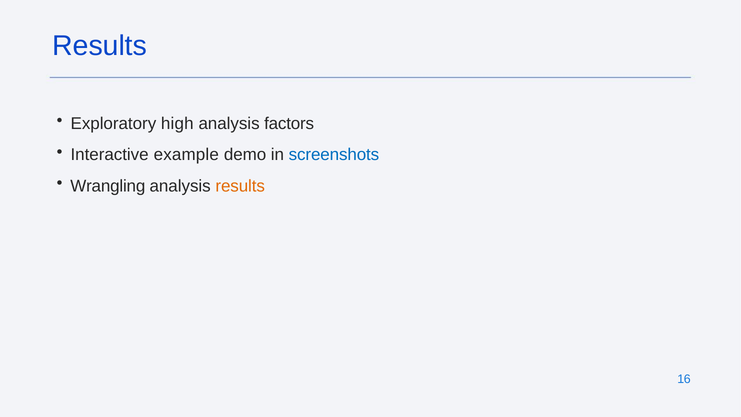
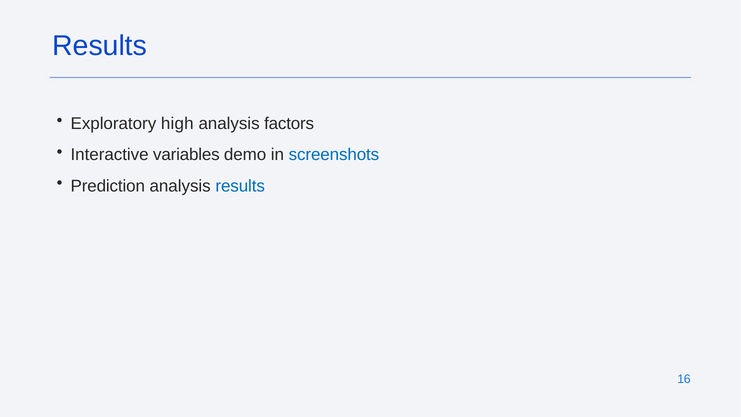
example: example -> variables (186, 155)
Wrangling: Wrangling -> Prediction (108, 186)
results colour: orange -> blue (240, 186)
